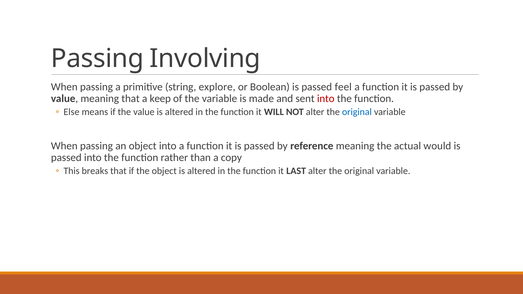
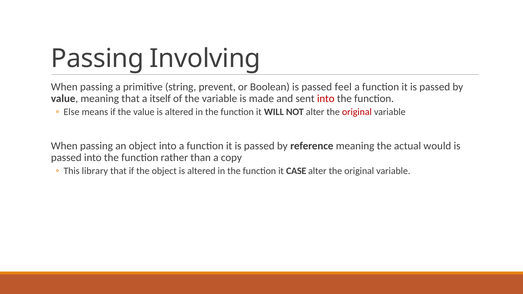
explore: explore -> prevent (217, 87)
keep: keep -> itself (160, 99)
original colour: blue -> red (357, 112)
breaks: breaks -> library (95, 171)
LAST: LAST -> CASE (296, 171)
